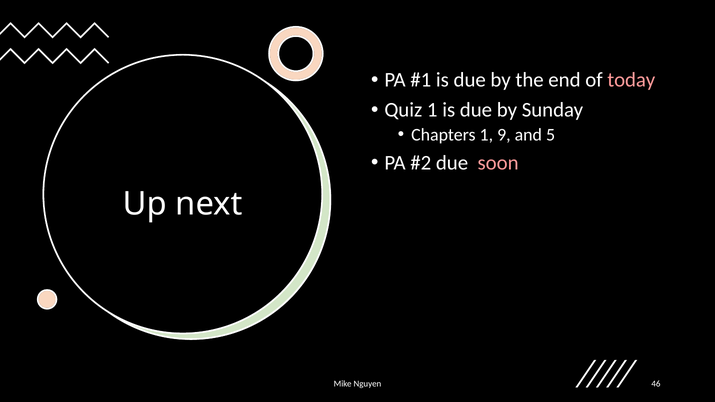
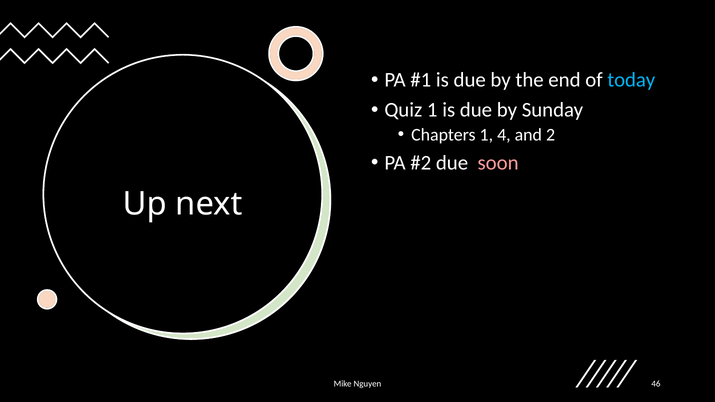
today colour: pink -> light blue (631, 80)
9: 9 -> 4 (504, 135)
5: 5 -> 2 (551, 135)
